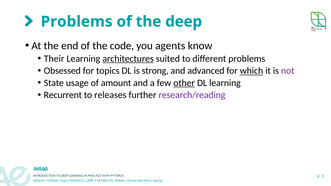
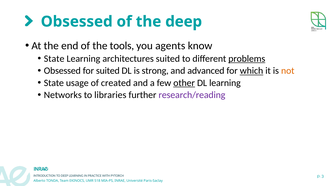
Problems: Problems -> Obsessed (77, 22)
code: code -> tools (122, 46)
Their: Their -> State (54, 59)
architectures underline: present -> none (128, 59)
problems underline: none -> present (247, 59)
for topics: topics -> suited (108, 71)
not colour: purple -> orange (288, 71)
amount: amount -> created (116, 83)
Recurrent: Recurrent -> Networks (63, 95)
releases: releases -> libraries (110, 95)
